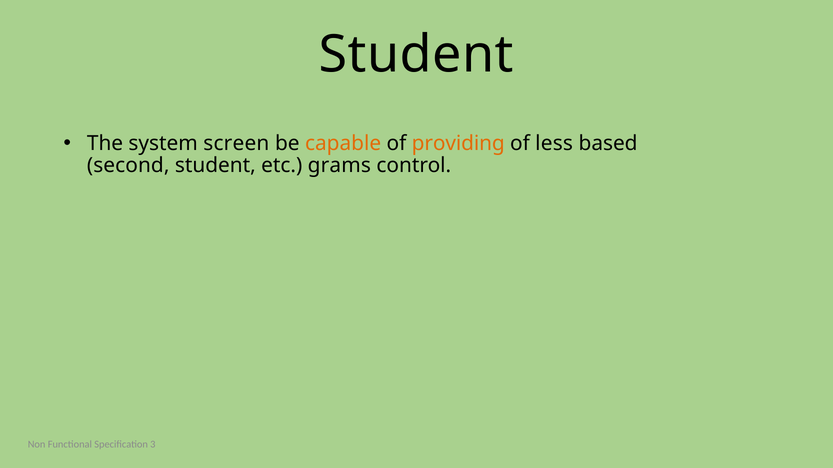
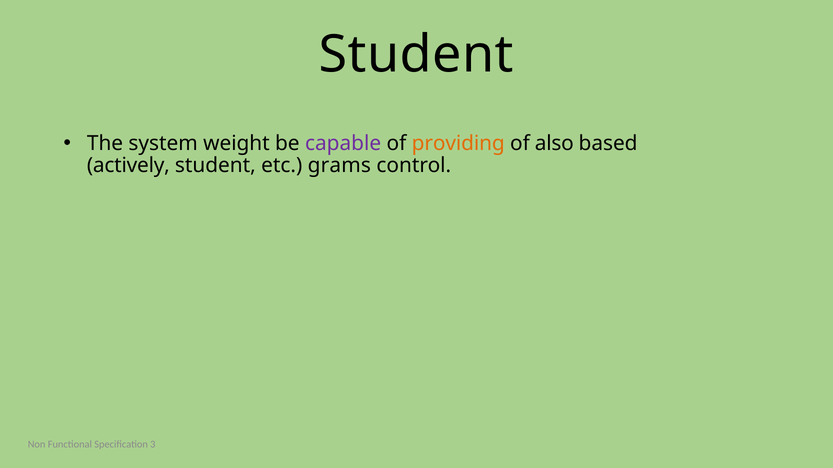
screen: screen -> weight (236, 143)
capable colour: orange -> purple (343, 143)
less: less -> also (554, 143)
second: second -> actively (128, 166)
